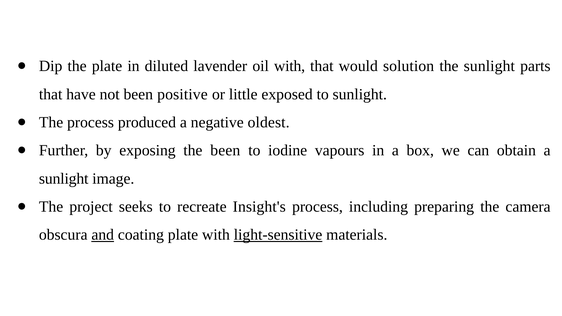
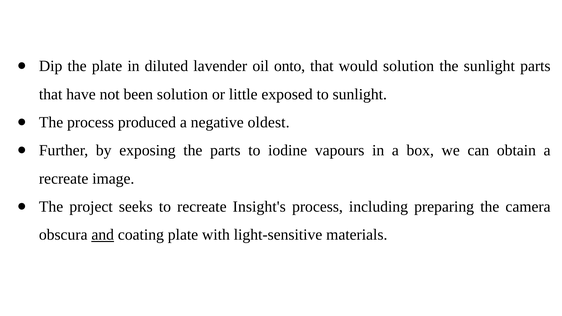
oil with: with -> onto (290, 66)
been positive: positive -> solution (182, 94)
the been: been -> parts (225, 151)
sunlight: sunlight -> recreate (64, 179)
light-sensitive underline: present -> none (278, 235)
